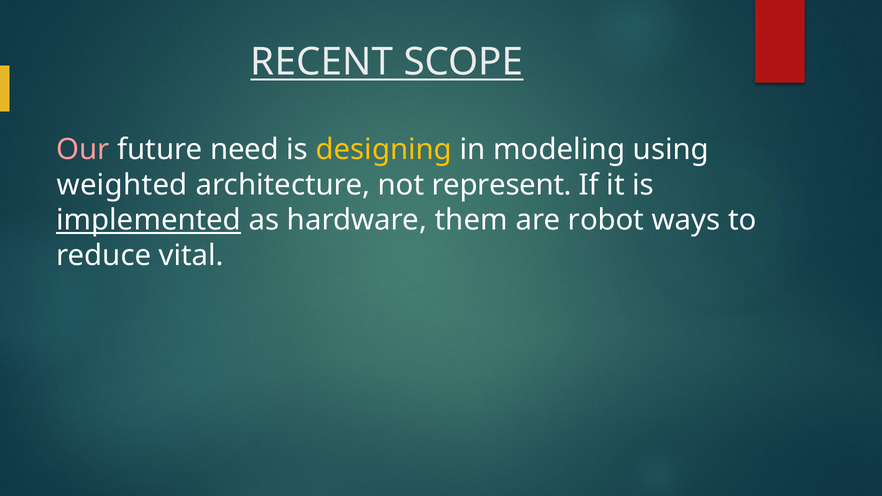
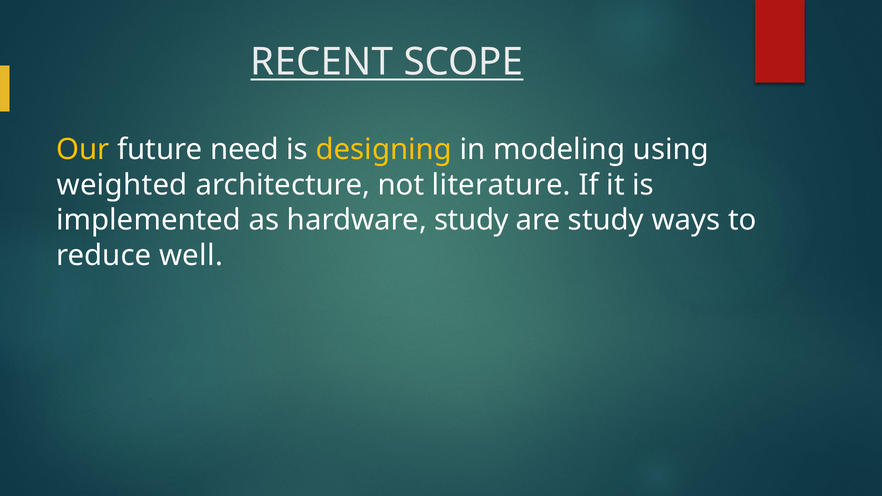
Our colour: pink -> yellow (83, 150)
represent: represent -> literature (501, 185)
implemented underline: present -> none (149, 220)
hardware them: them -> study (471, 220)
are robot: robot -> study (606, 220)
vital: vital -> well (191, 256)
